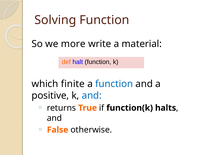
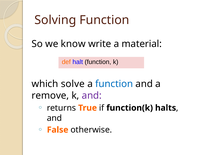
more: more -> know (73, 44)
finite: finite -> solve (73, 84)
positive: positive -> remove (50, 95)
and colour: blue -> purple (92, 95)
